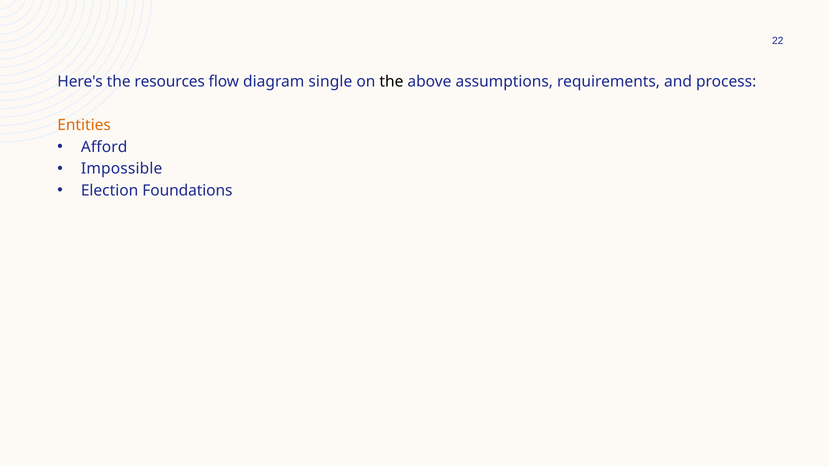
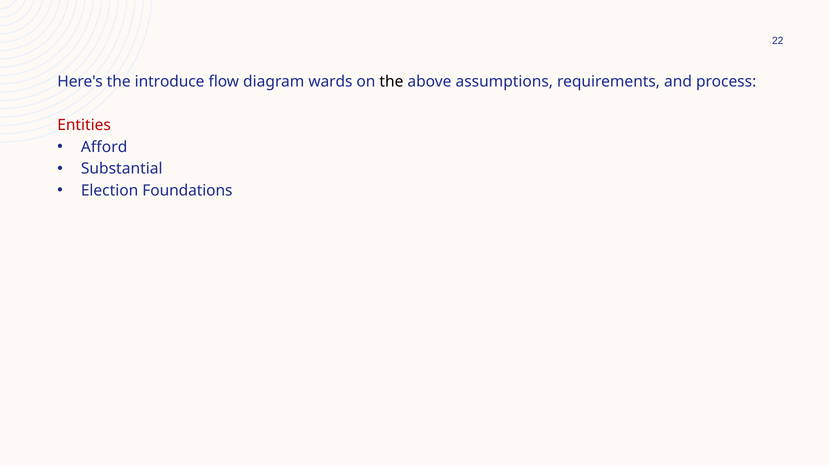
resources: resources -> introduce (170, 82)
single: single -> wards (330, 82)
Entities colour: orange -> red (84, 125)
Impossible: Impossible -> Substantial (122, 169)
